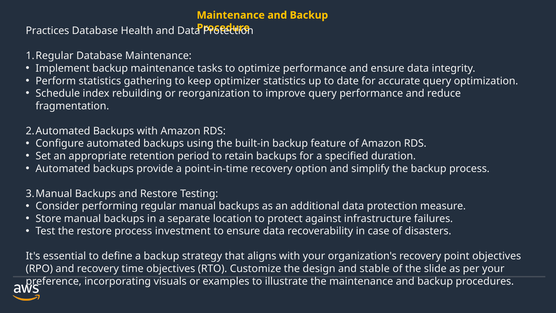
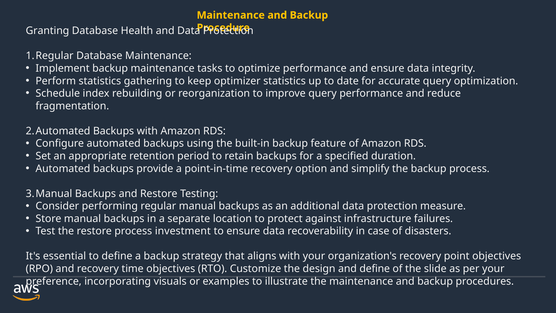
Practices: Practices -> Granting (47, 31)
and stable: stable -> define (375, 269)
